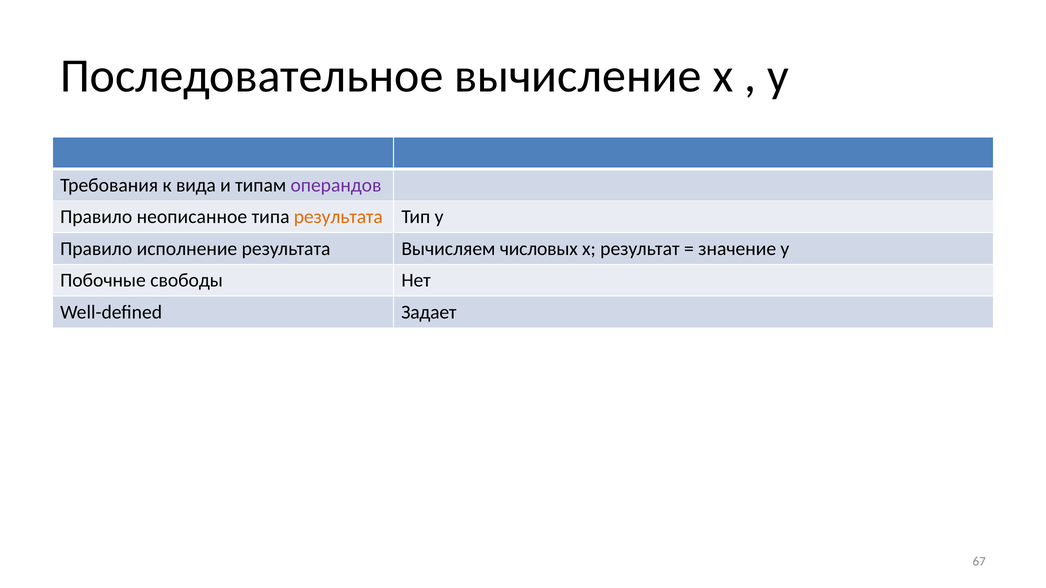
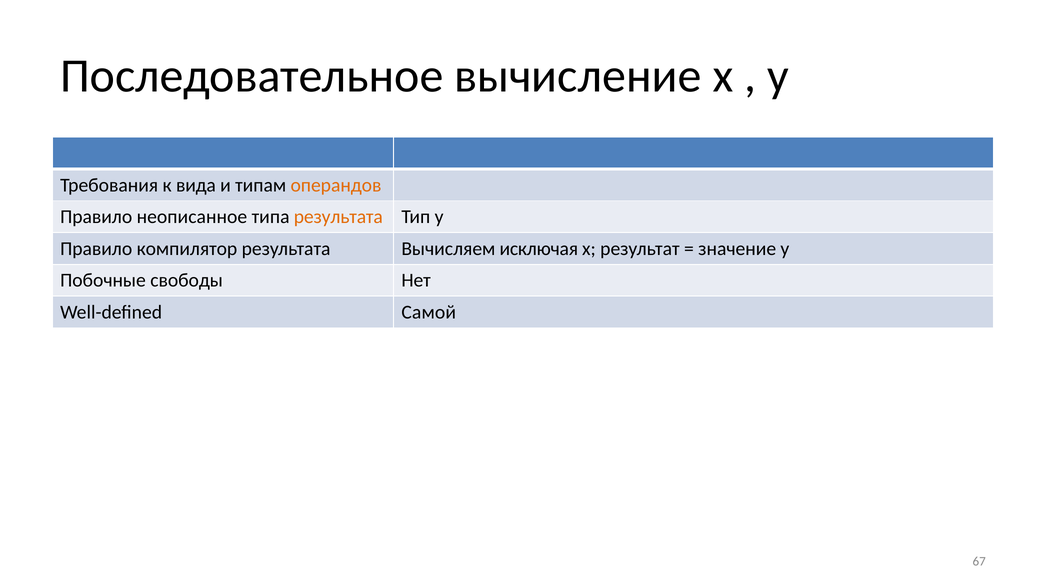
операндов colour: purple -> orange (336, 185)
исполнение: исполнение -> компилятор (187, 249)
числовых: числовых -> исключая (539, 249)
Задает: Задает -> Самой (429, 312)
